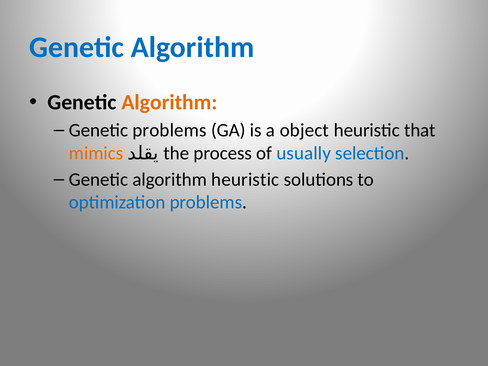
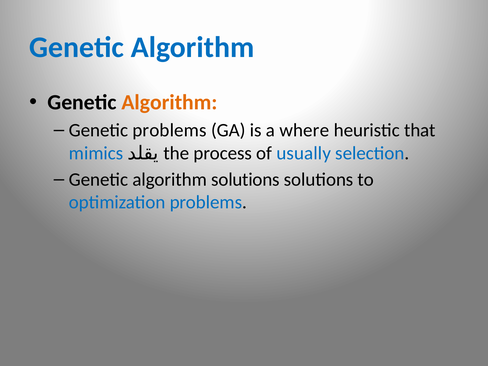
object: object -> where (304, 130)
mimics colour: orange -> blue (96, 153)
algorithm heuristic: heuristic -> solutions (245, 180)
